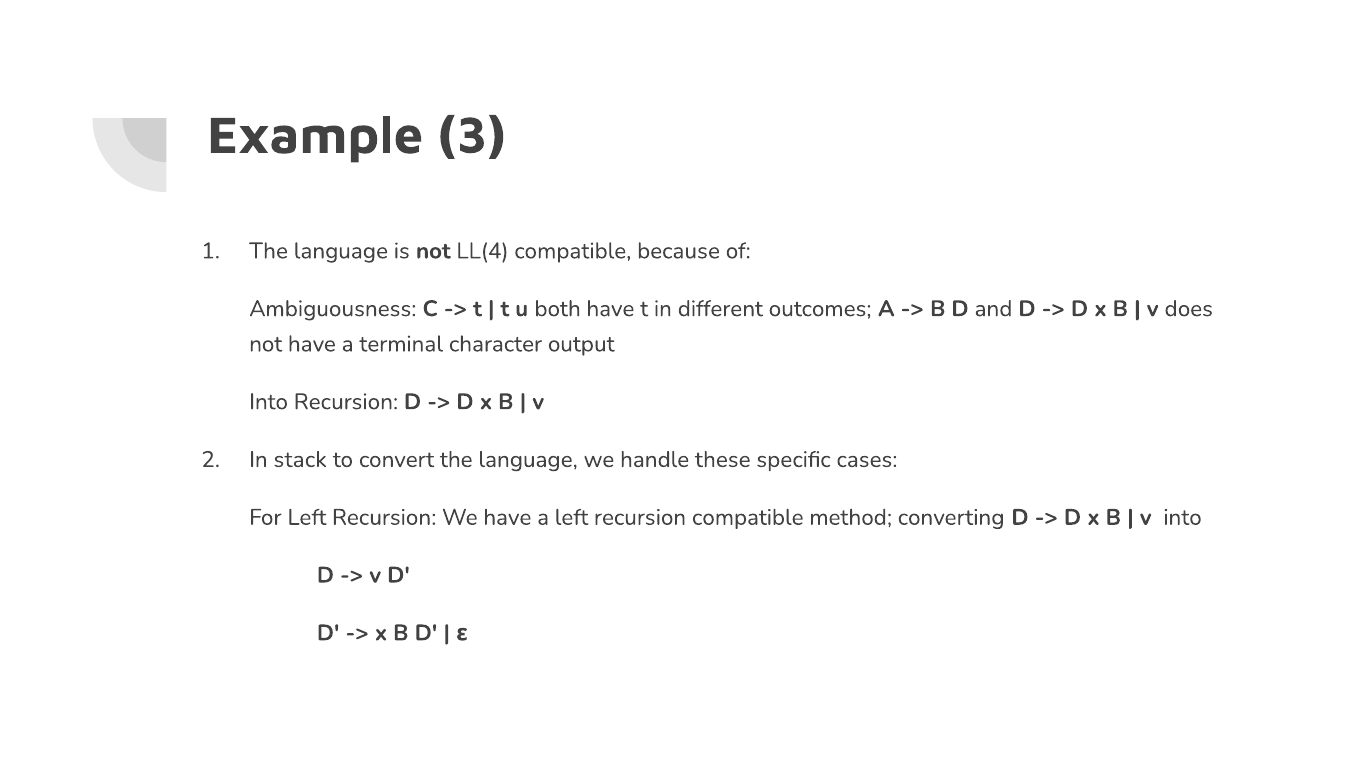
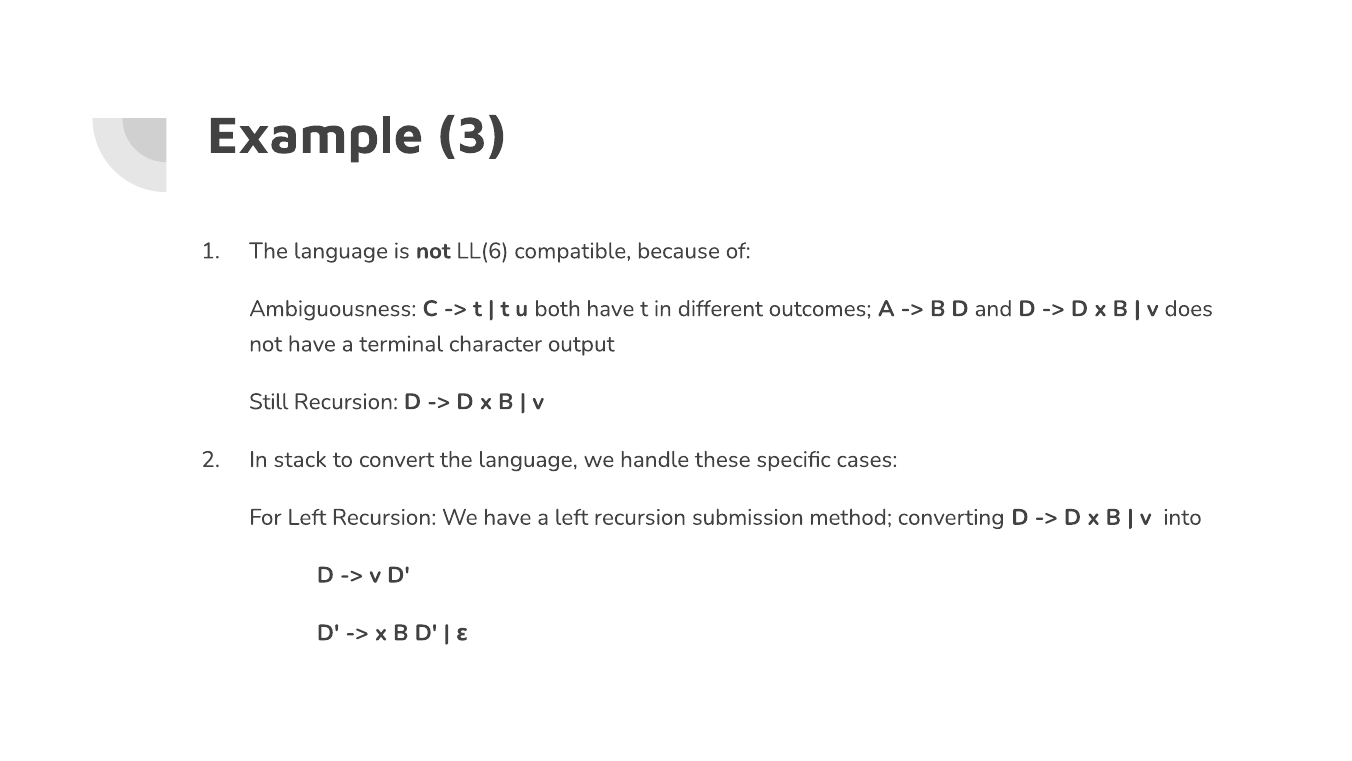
LL(4: LL(4 -> LL(6 (482, 251)
Into: Into -> Still (269, 402)
recursion compatible: compatible -> submission (748, 517)
